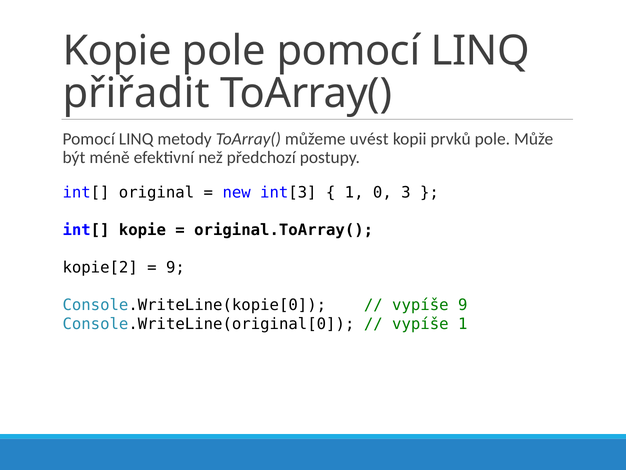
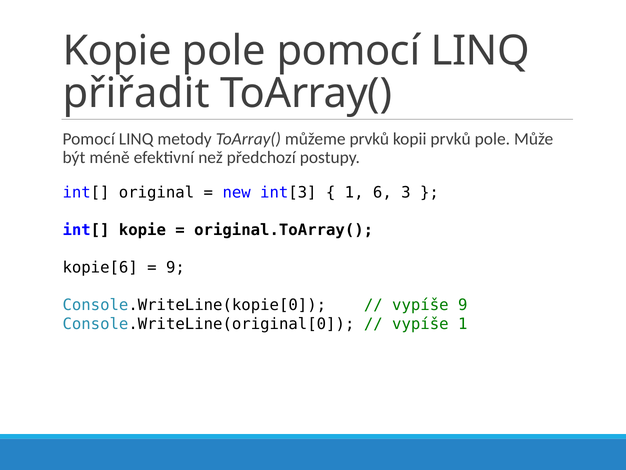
můžeme uvést: uvést -> prvků (369, 139)
0: 0 -> 6 (382, 192)
kopie[2: kopie[2 -> kopie[6 (100, 267)
